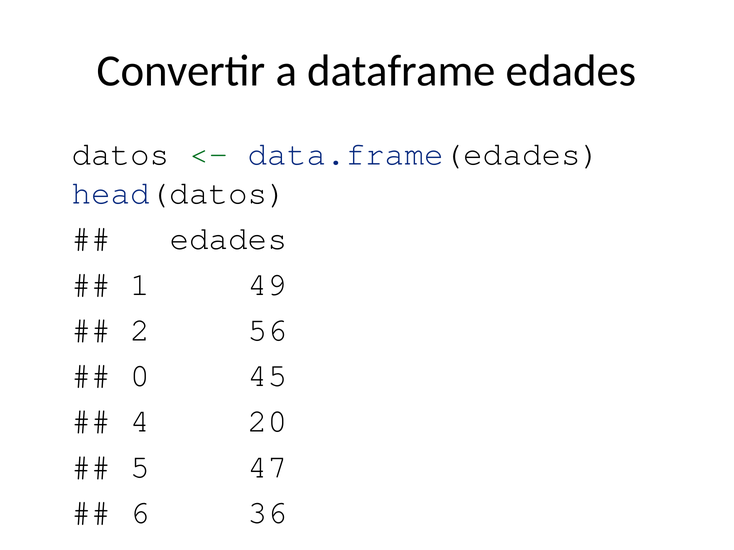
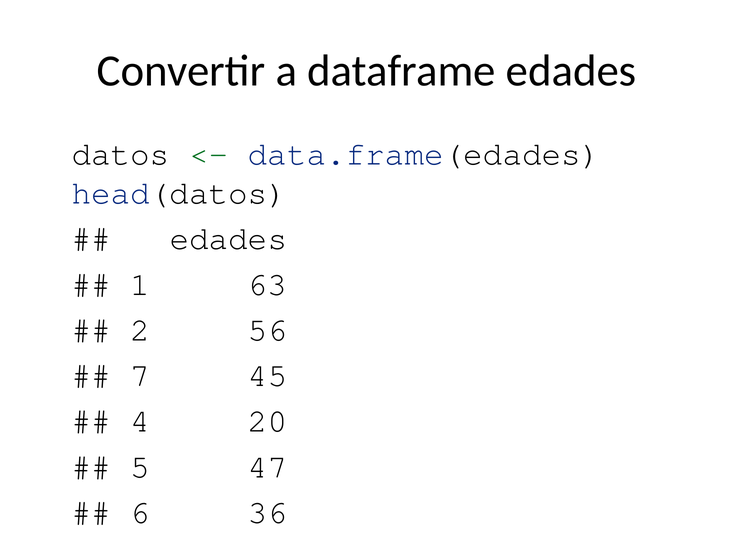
49: 49 -> 63 (267, 285)
0: 0 -> 7 (140, 376)
